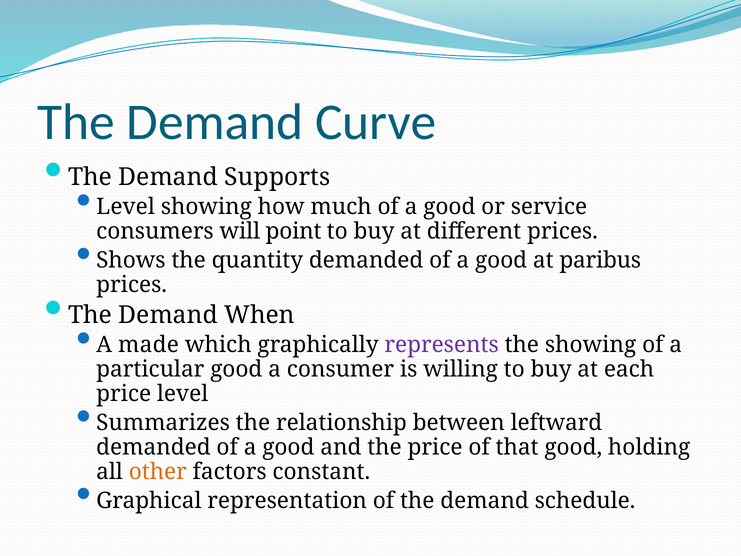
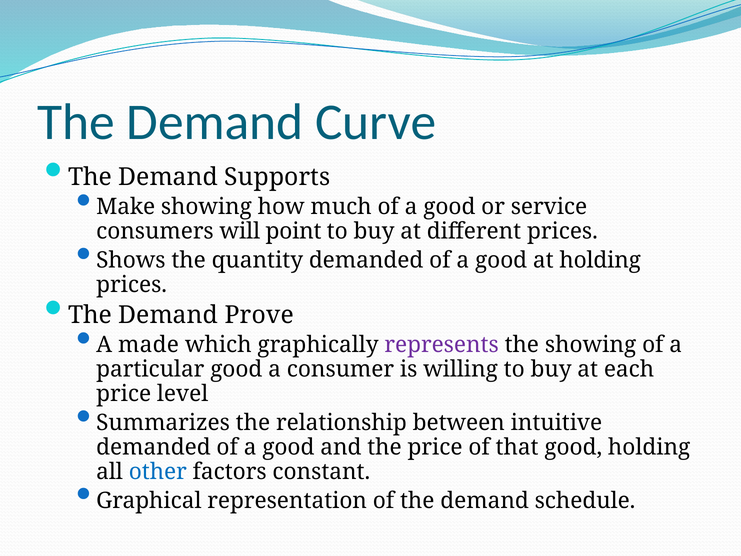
Level: Level -> Make (126, 207)
at paribus: paribus -> holding (600, 260)
When: When -> Prove (259, 315)
leftward: leftward -> intuitive (556, 423)
other colour: orange -> blue (158, 472)
